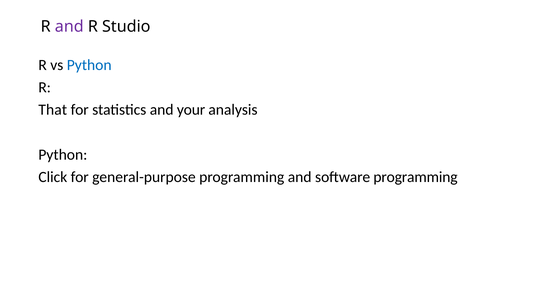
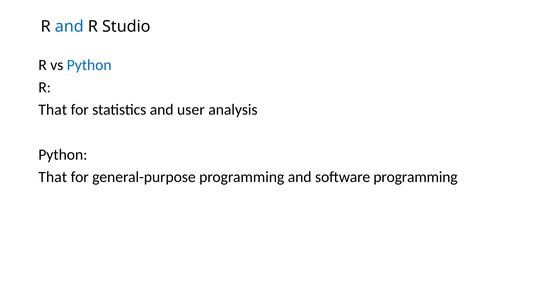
and colour: purple -> blue (69, 27)
your: your -> user (191, 110)
Click: Click -> That (53, 177)
